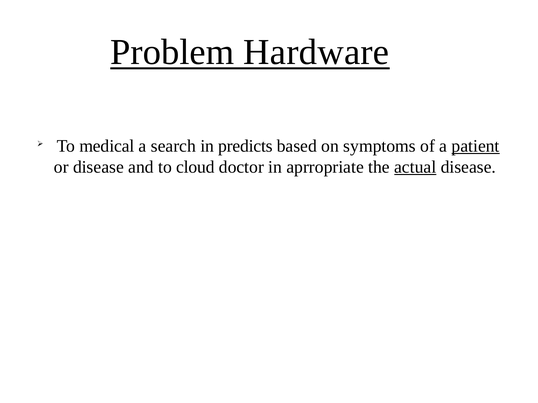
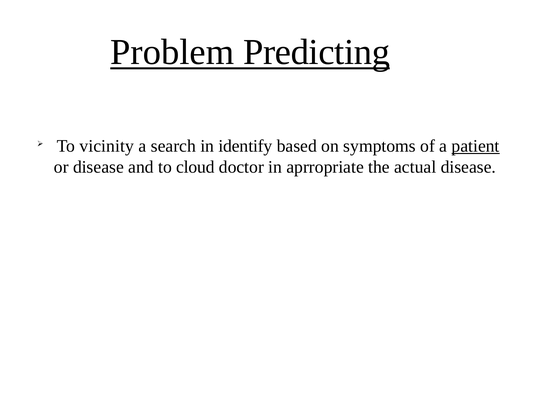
Hardware: Hardware -> Predicting (317, 52)
medical: medical -> vicinity (107, 146)
predicts: predicts -> identify (245, 146)
actual underline: present -> none (415, 167)
